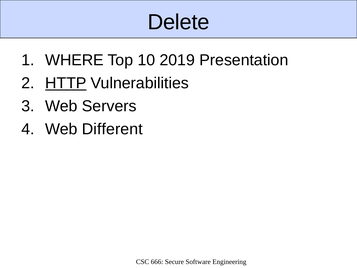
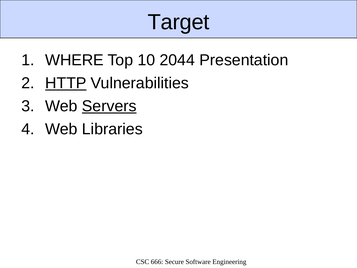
Delete: Delete -> Target (179, 22)
2019: 2019 -> 2044 (177, 60)
Servers underline: none -> present (109, 106)
Different: Different -> Libraries (112, 129)
